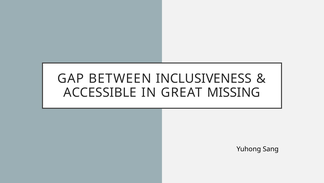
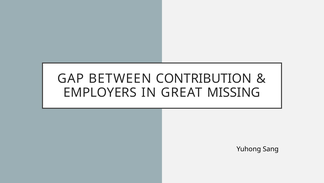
INCLUSIVENESS: INCLUSIVENESS -> CONTRIBUTION (204, 78)
ACCESSIBLE: ACCESSIBLE -> EMPLOYERS (100, 92)
